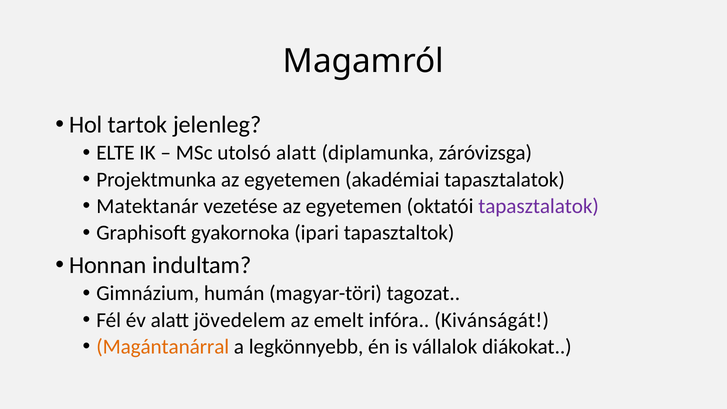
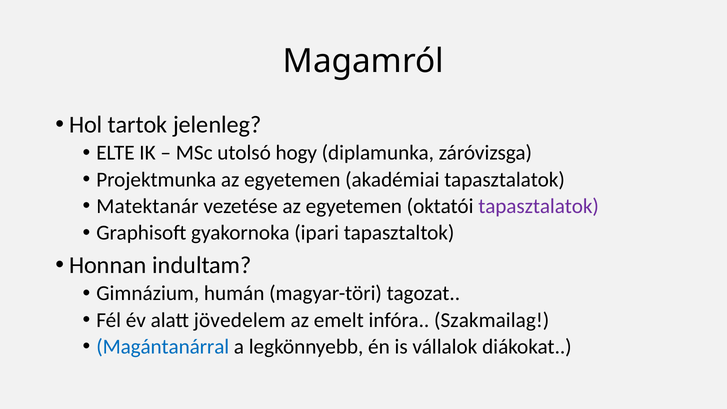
utolsó alatt: alatt -> hogy (296, 153)
Kivánságát: Kivánságát -> Szakmailag (492, 320)
Magántanárral colour: orange -> blue (163, 347)
